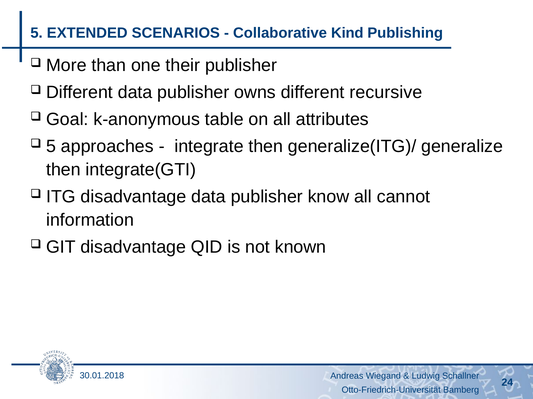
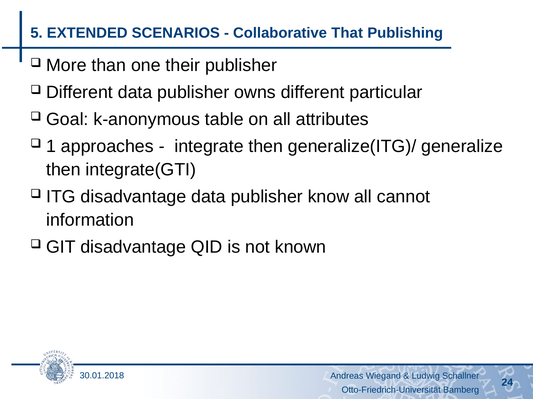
Kind: Kind -> That (347, 33)
recursive: recursive -> particular (386, 93)
5: 5 -> 1 (51, 147)
